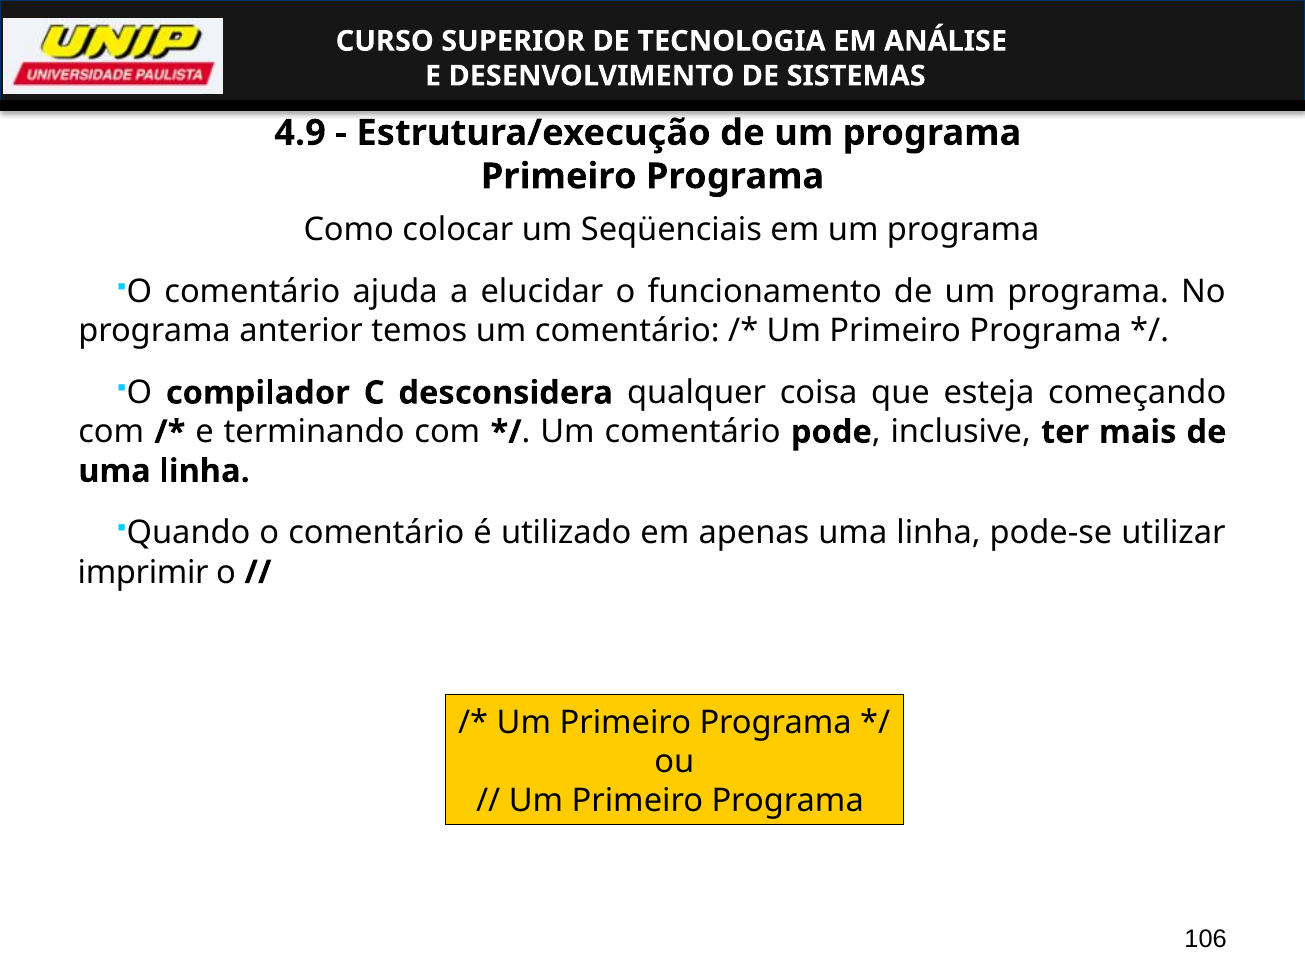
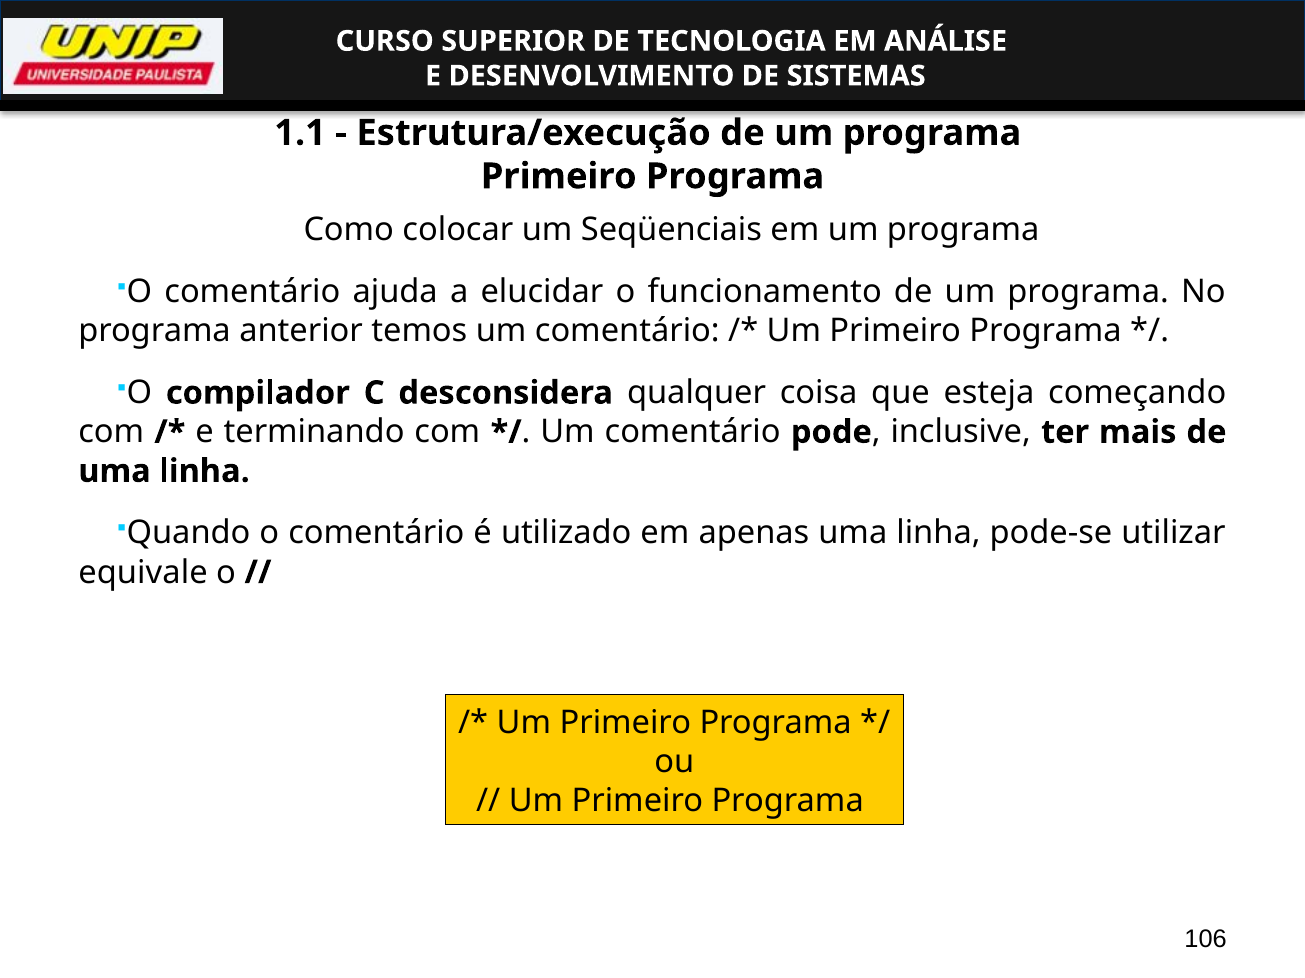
4.9: 4.9 -> 1.1 (300, 133)
imprimir: imprimir -> equivale (143, 573)
